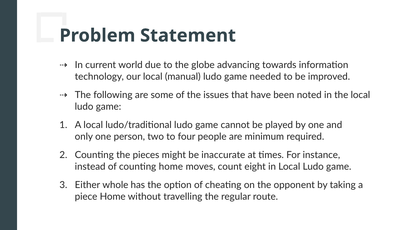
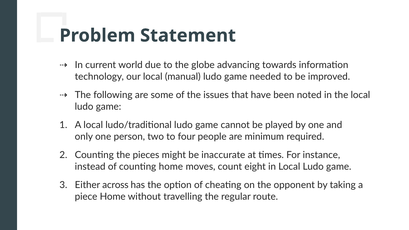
whole: whole -> across (115, 185)
